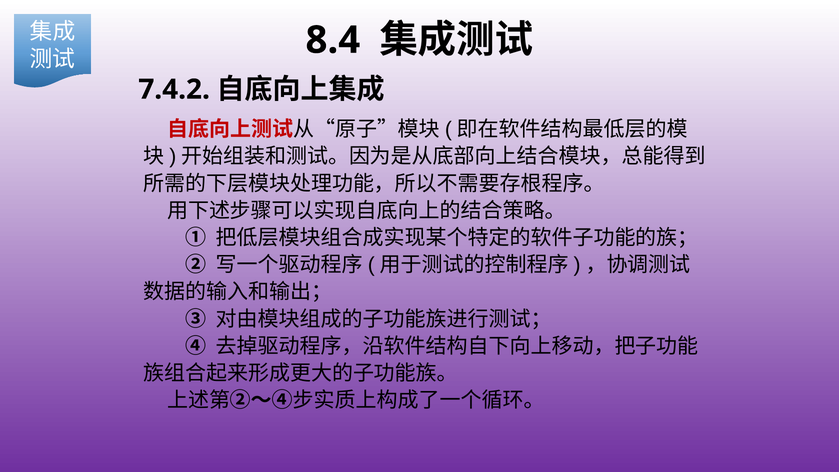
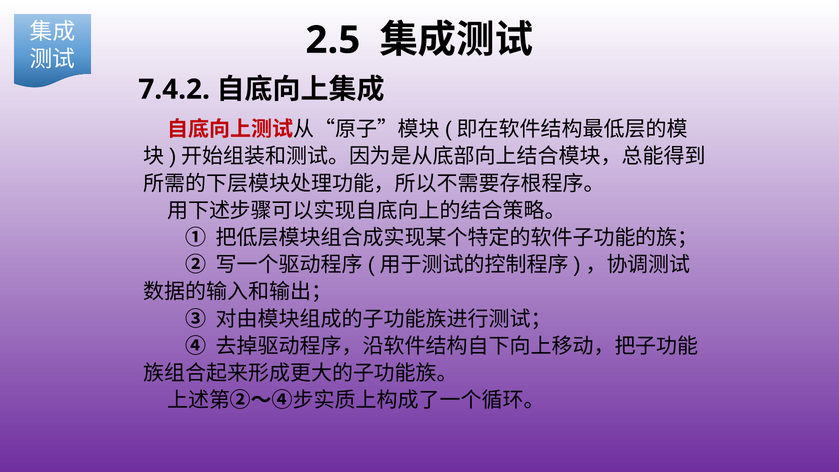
8.4: 8.4 -> 2.5 (333, 40)
